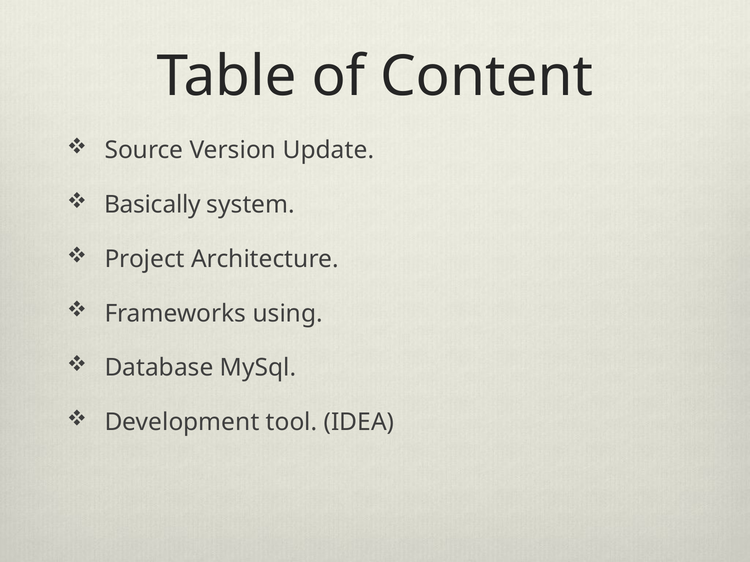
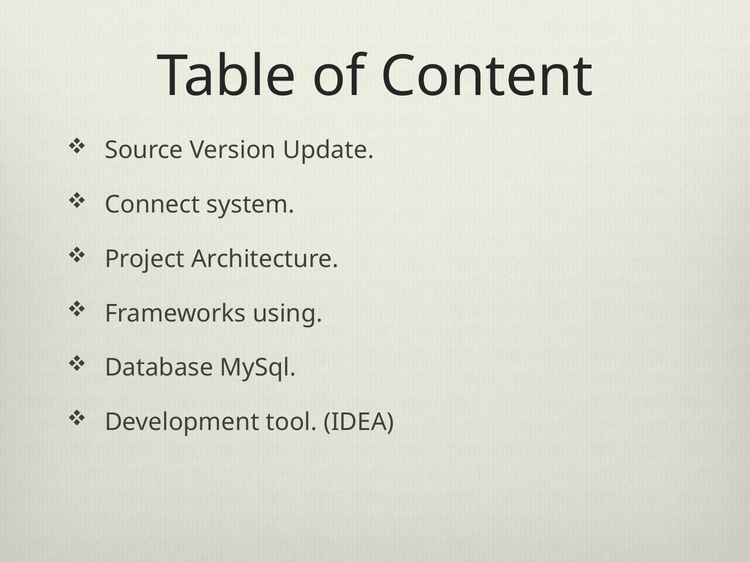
Basically: Basically -> Connect (152, 205)
